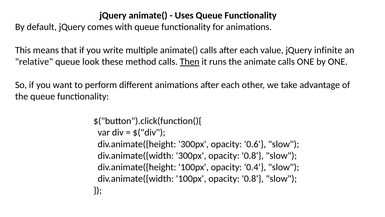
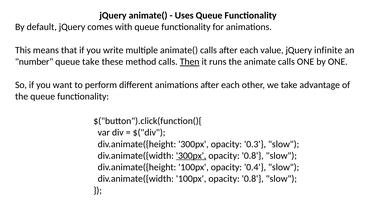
relative: relative -> number (34, 62)
queue look: look -> take (91, 62)
0.6: 0.6 -> 0.3 (255, 144)
300px underline: none -> present (191, 155)
